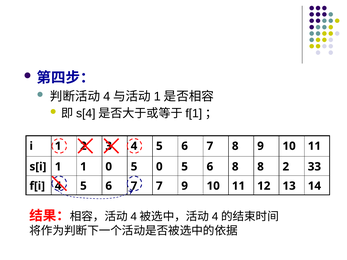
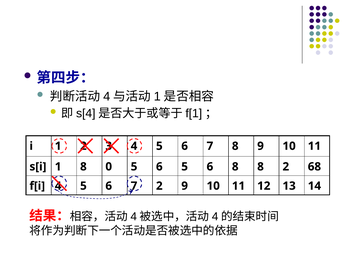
1: 1 -> 8 (83, 167)
0 5 0: 0 -> 6 (159, 167)
33: 33 -> 68 (314, 167)
7: 7 -> 2 (159, 186)
